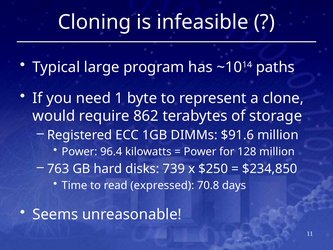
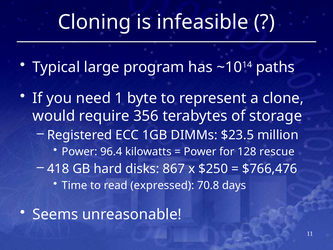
862: 862 -> 356 (146, 116)
$91.6: $91.6 -> $23.5 (237, 135)
128 million: million -> rescue (277, 152)
763: 763 -> 418 (58, 169)
739: 739 -> 867 (174, 169)
$234,850: $234,850 -> $766,476 (270, 169)
